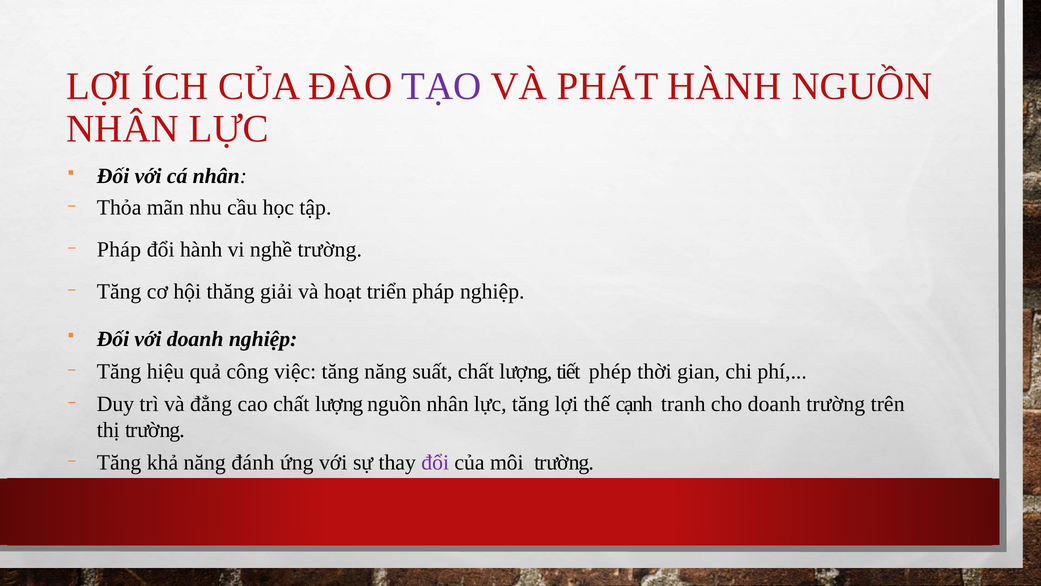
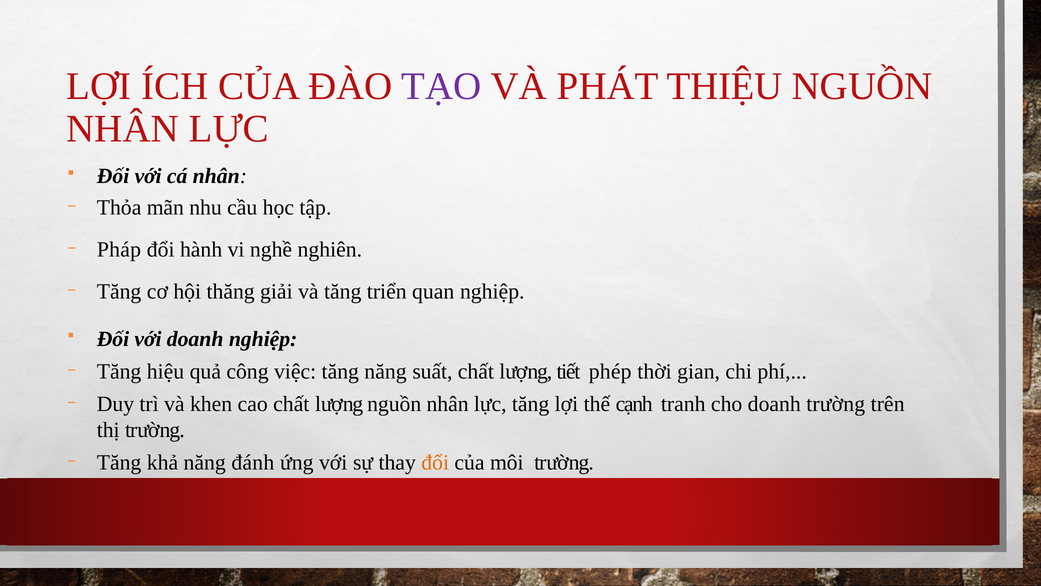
PHÁT HÀNH: HÀNH -> THIỆU (725, 86)
nghề trường: trường -> nghiên (330, 249)
và hoạt: hoạt -> tăng (343, 291)
triển pháp: pháp -> quan (433, 291)
đẳng: đẳng -> khen (211, 404)
đổi colour: purple -> orange (435, 462)
